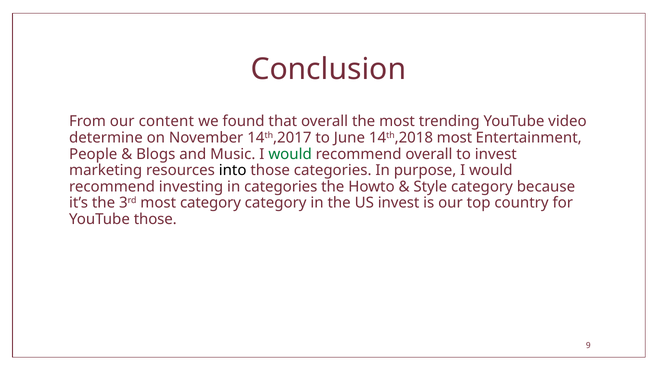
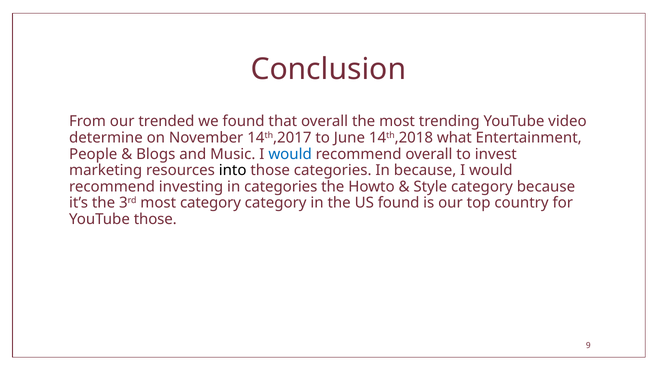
content: content -> trended (166, 122)
14th,2018 most: most -> what (454, 138)
would colour: green -> blue (290, 154)
In purpose: purpose -> because (425, 170)
US invest: invest -> found (399, 203)
